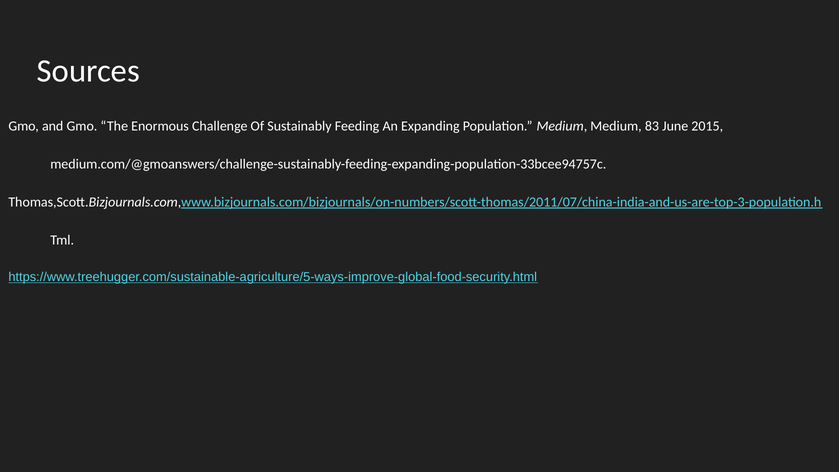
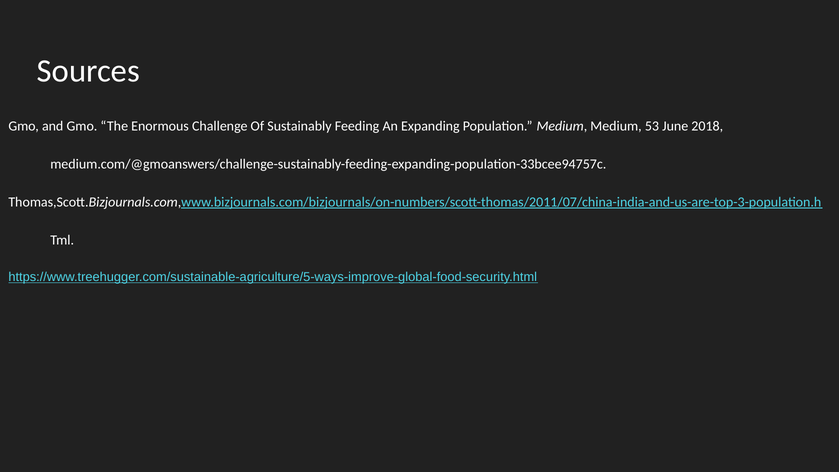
83: 83 -> 53 (652, 126)
2015: 2015 -> 2018 (707, 126)
